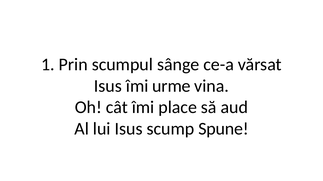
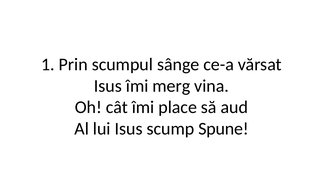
urme: urme -> merg (171, 86)
